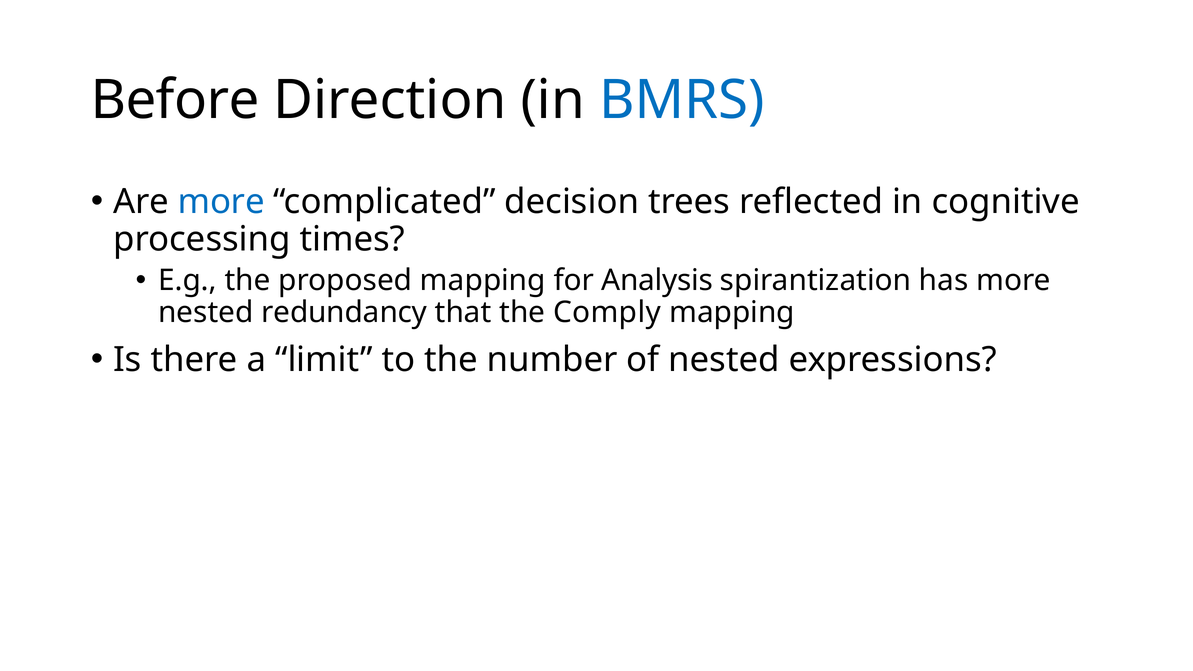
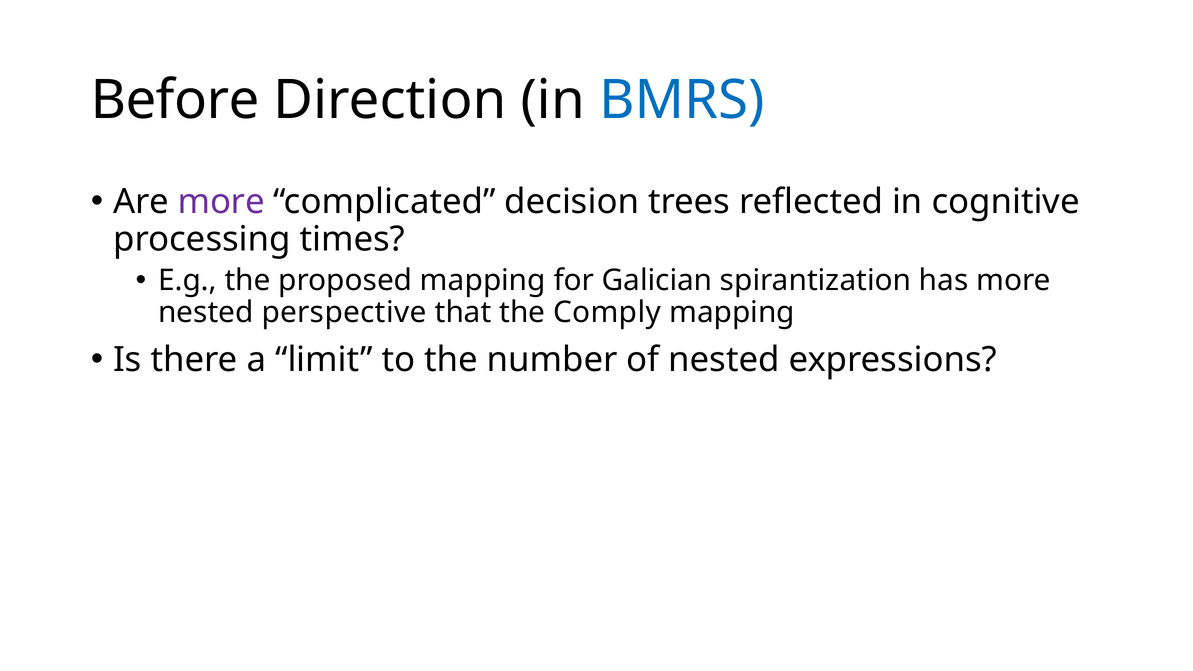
more colour: blue -> purple (221, 202)
Analysis: Analysis -> Galician (657, 280)
redundancy: redundancy -> perspective (344, 313)
